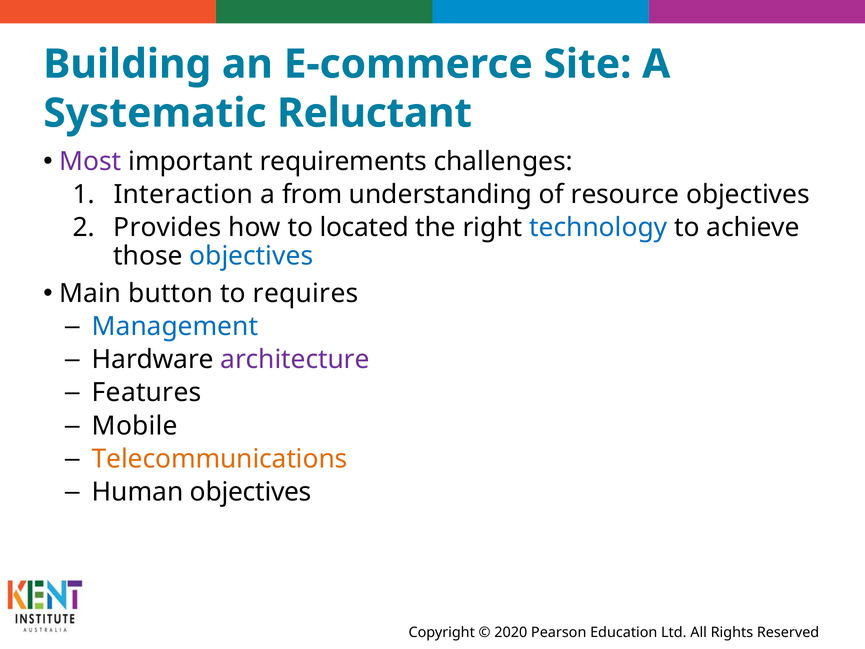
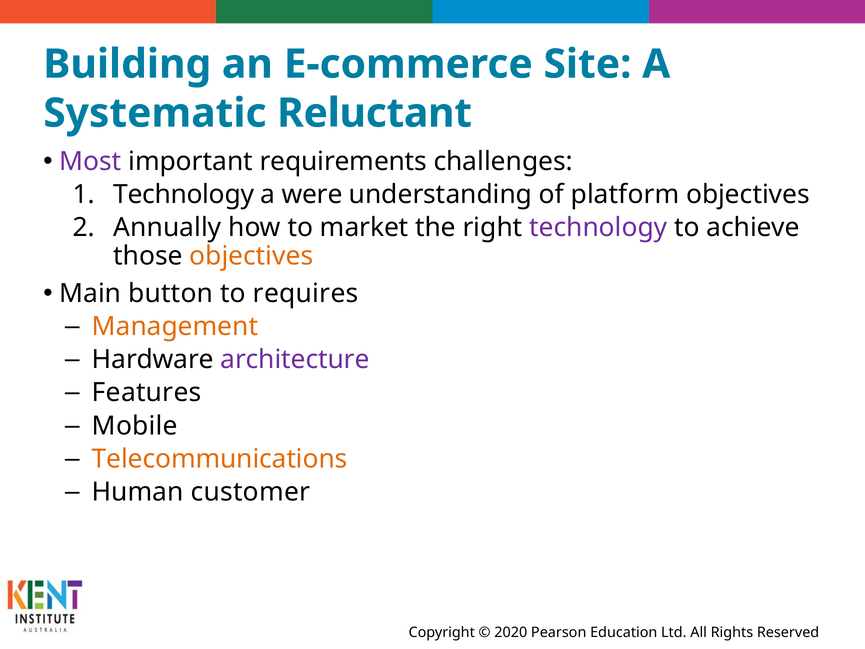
Interaction: Interaction -> Technology (184, 194)
from: from -> were (312, 194)
resource: resource -> platform (625, 194)
Provides: Provides -> Annually (167, 227)
located: located -> market (364, 227)
technology colour: blue -> purple (598, 227)
objectives colour: blue -> orange (251, 256)
Management colour: blue -> orange (175, 327)
Human objectives: objectives -> customer (251, 492)
